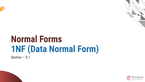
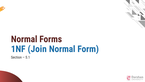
Data: Data -> Join (37, 49)
